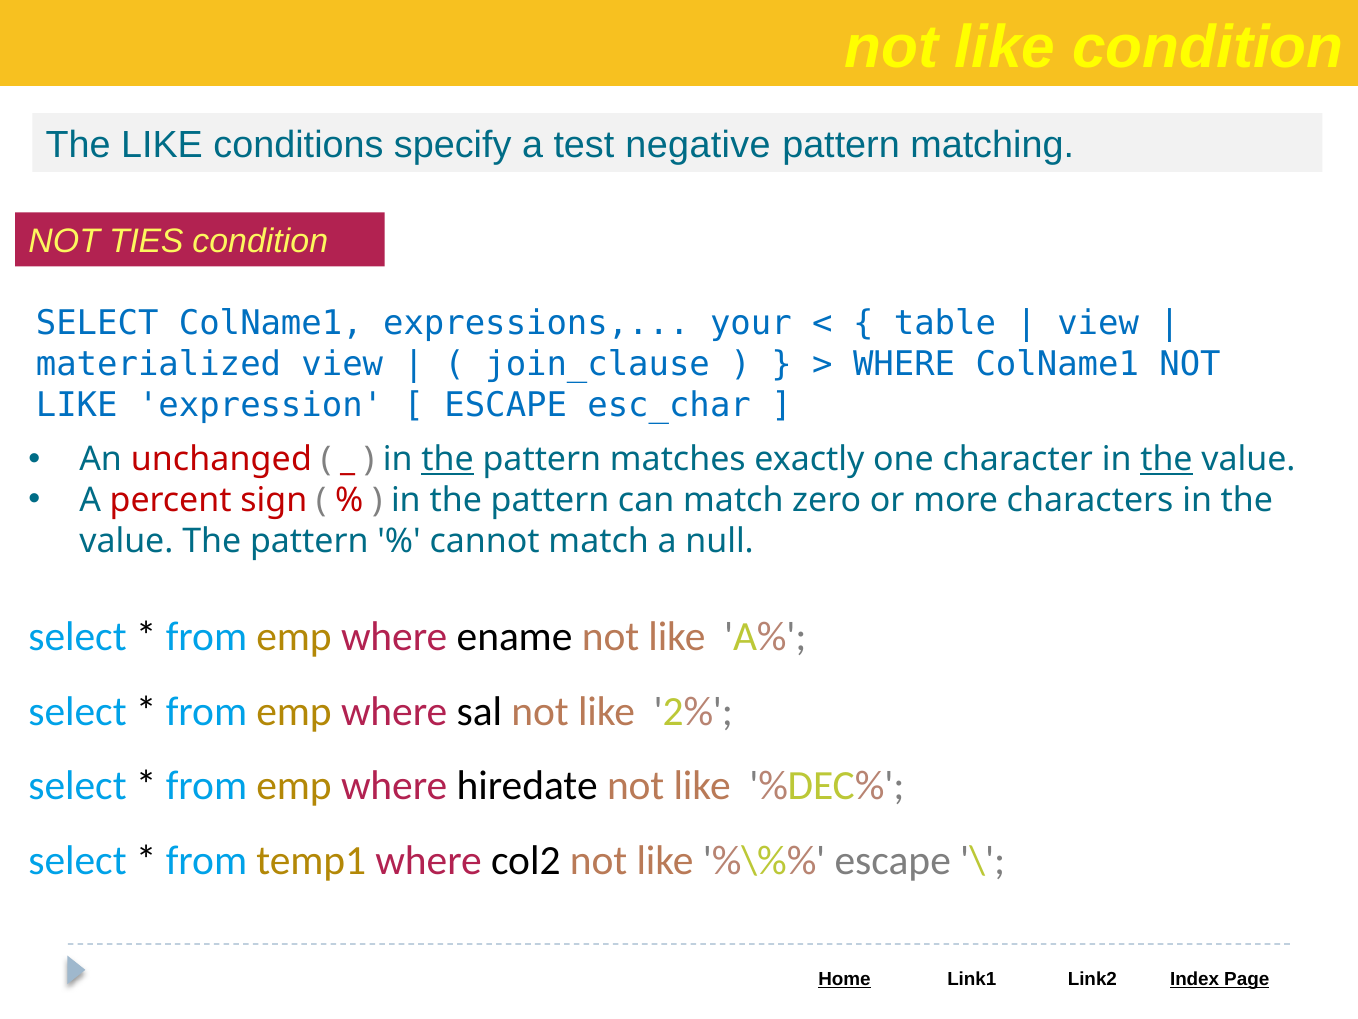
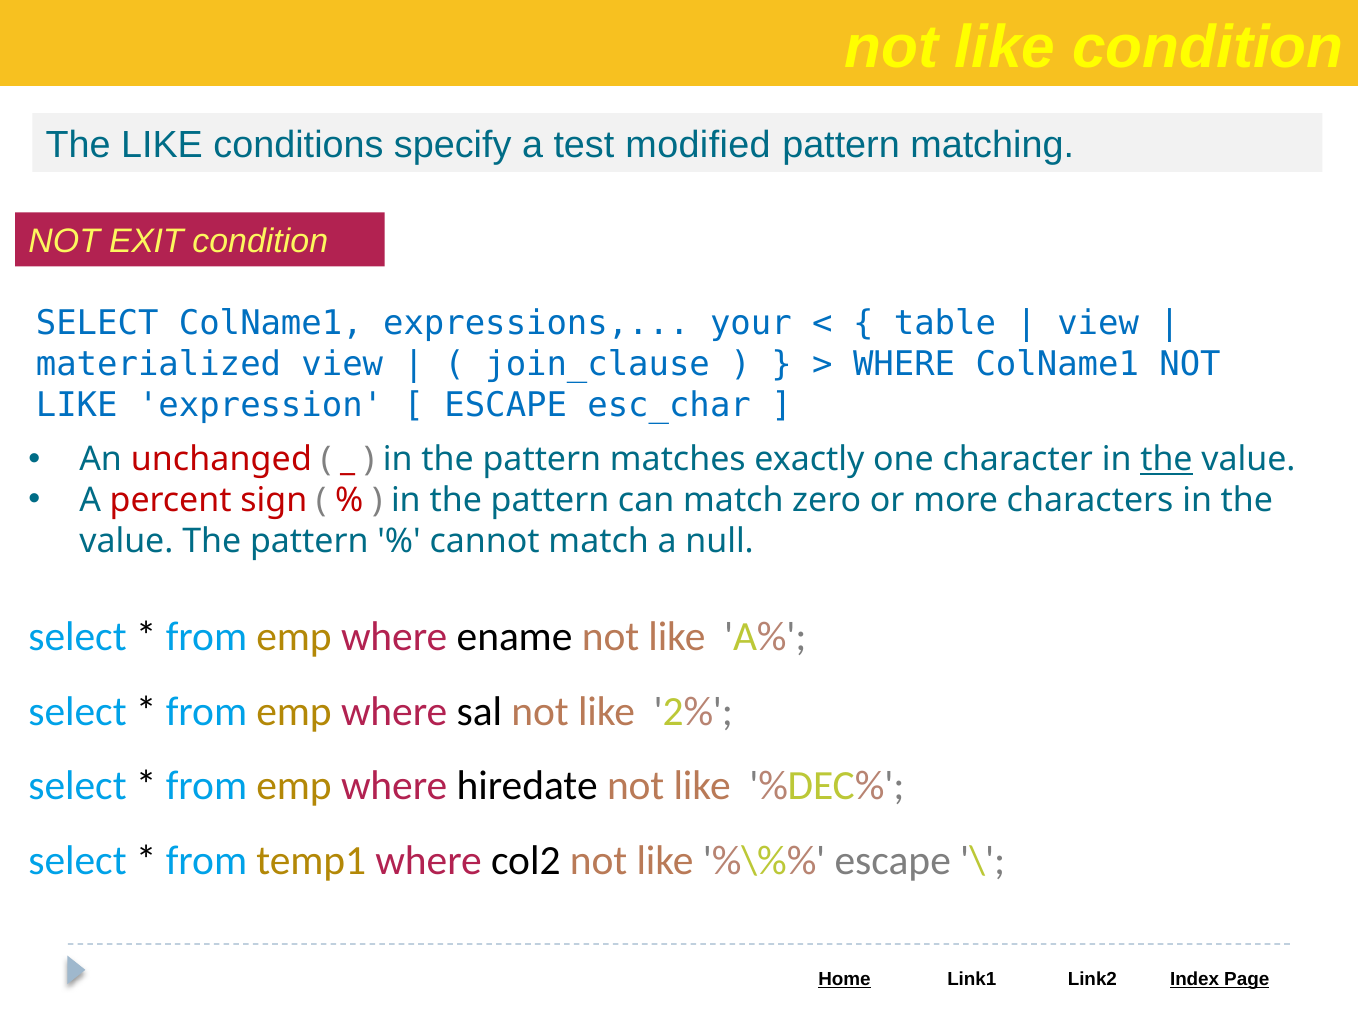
negative: negative -> modified (698, 145)
TIES: TIES -> EXIT (146, 242)
the underline: present -> none (448, 459)
